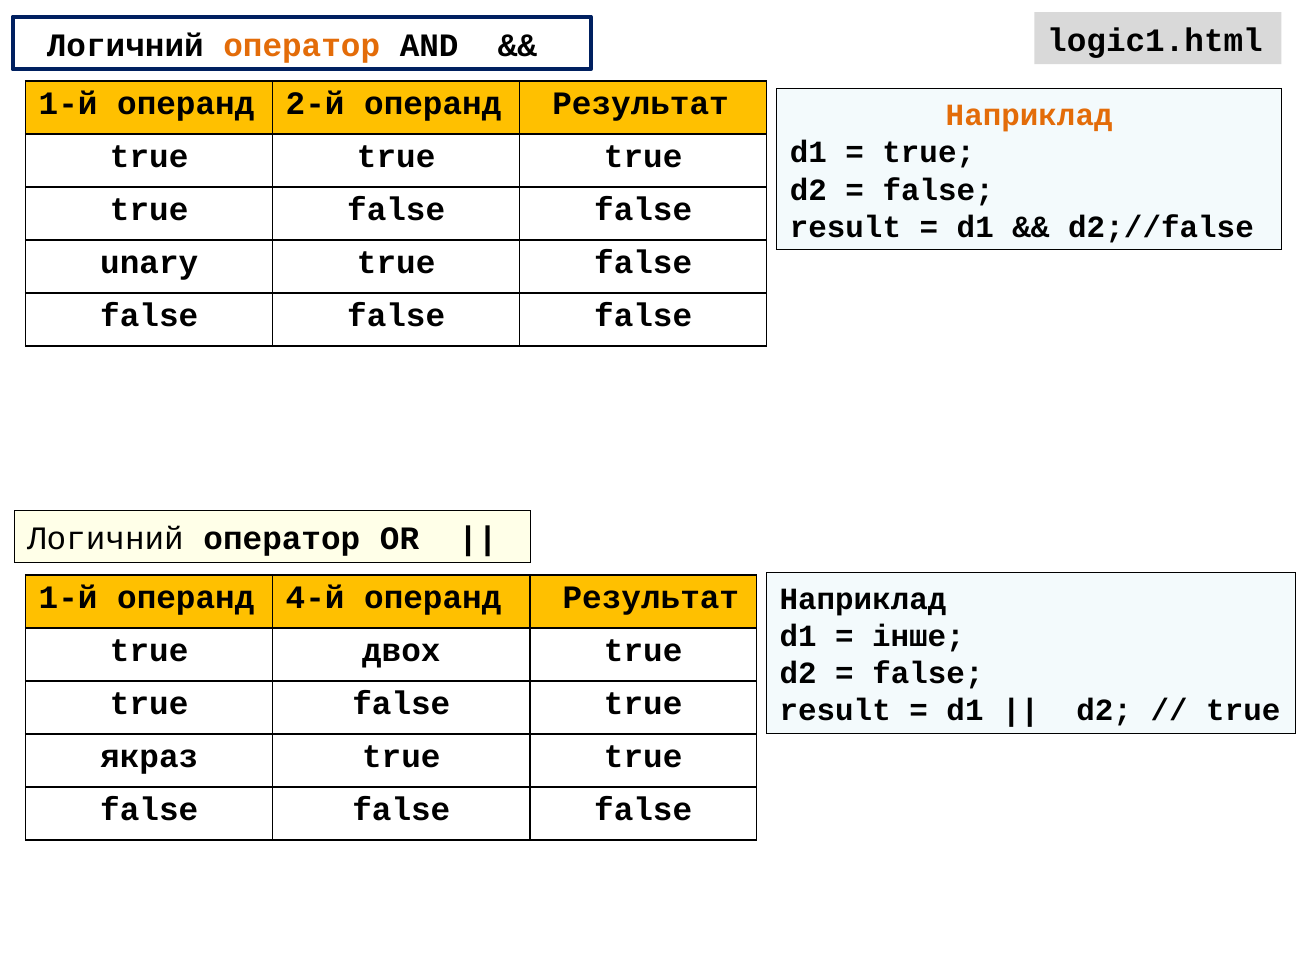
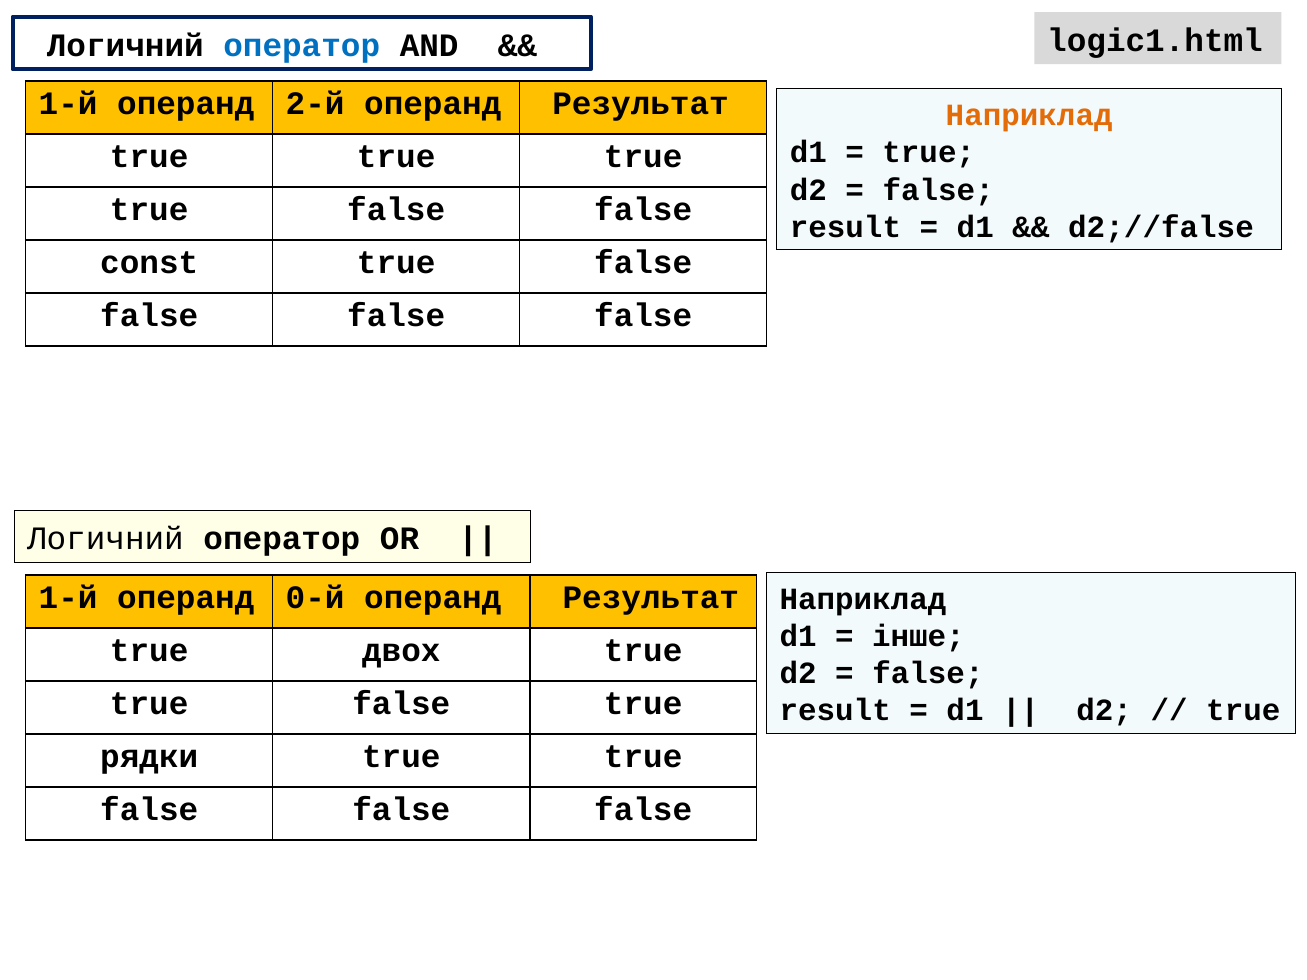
оператор colour: orange -> blue (302, 45)
unary: unary -> const (149, 263)
4-й: 4-й -> 0-й (315, 598)
якраз: якраз -> рядки (149, 757)
